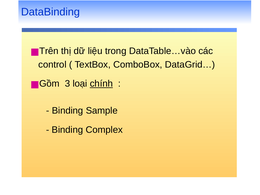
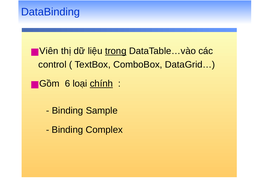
Trên: Trên -> Viên (49, 51)
trong underline: none -> present (116, 51)
3: 3 -> 6 (67, 84)
